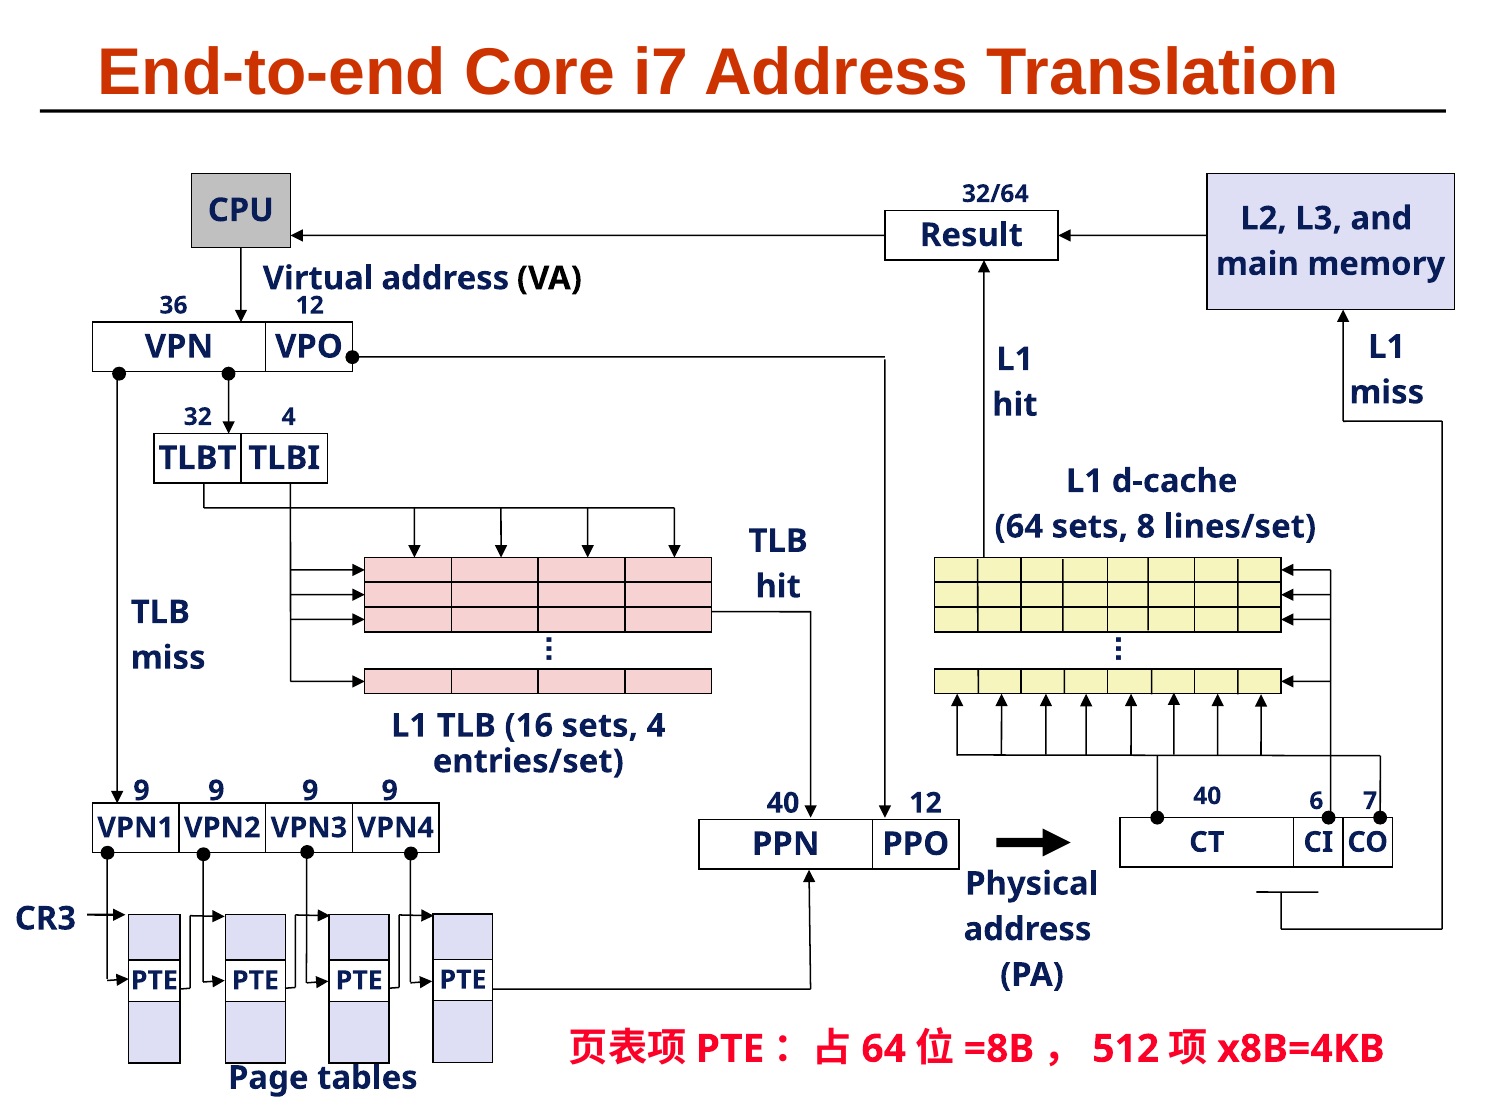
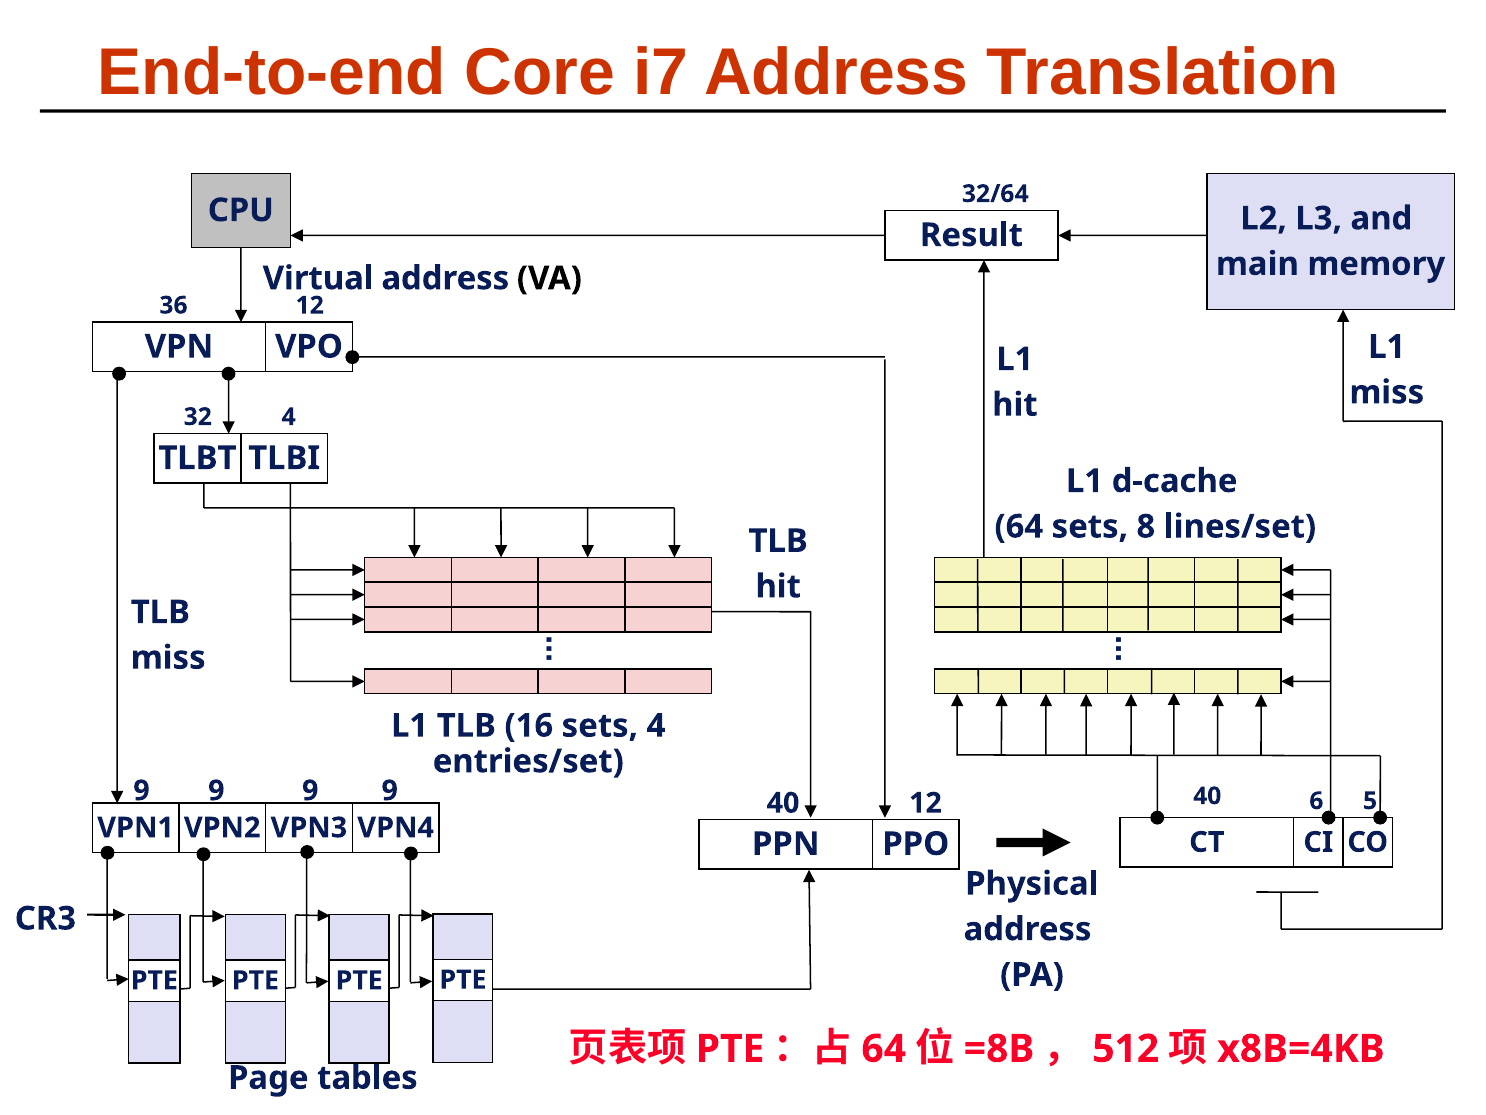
7: 7 -> 5 (1370, 801)
